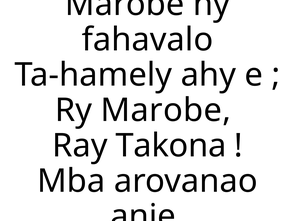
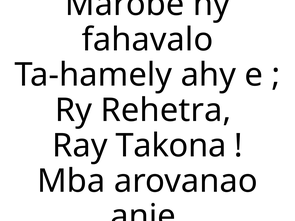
Ry Marobe: Marobe -> Rehetra (166, 110)
